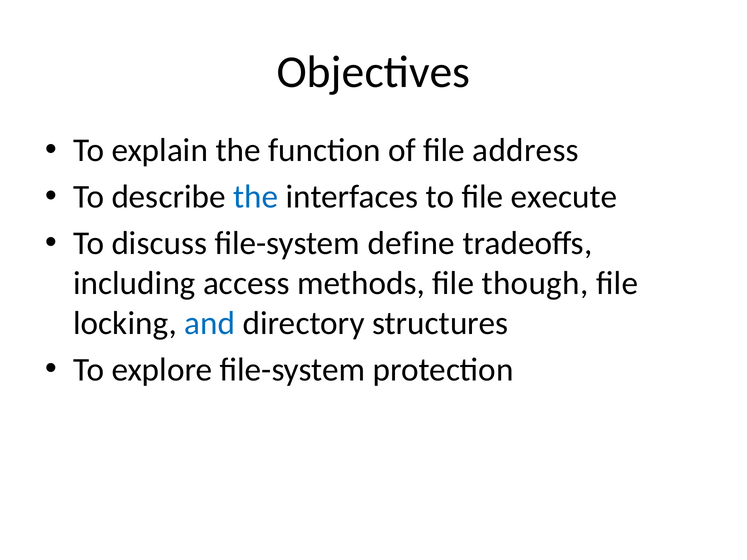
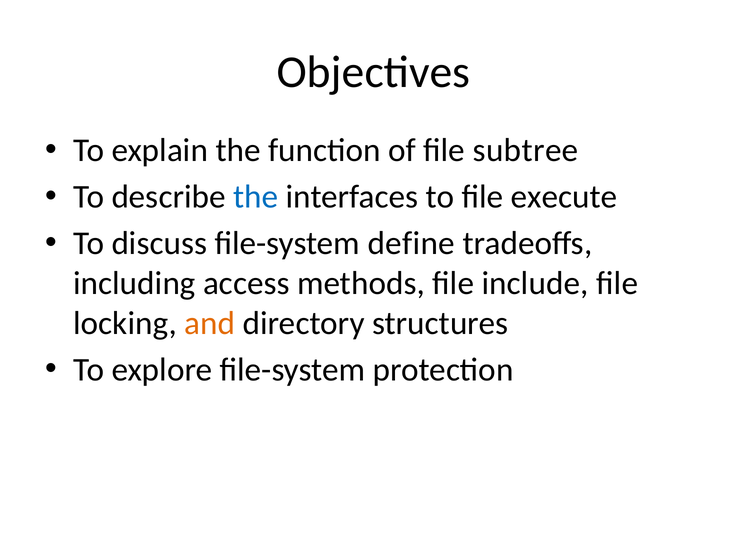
address: address -> subtree (526, 151)
though: though -> include (535, 283)
and colour: blue -> orange (210, 323)
